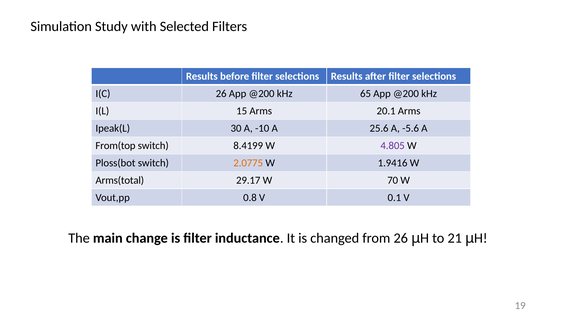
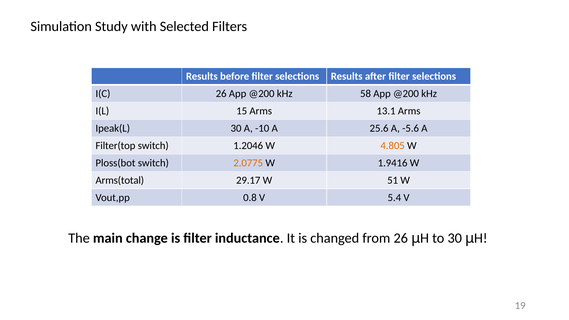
65: 65 -> 58 (366, 94)
20.1: 20.1 -> 13.1 (386, 111)
From(top: From(top -> Filter(top (115, 146)
8.4199: 8.4199 -> 1.2046 (248, 146)
4.805 colour: purple -> orange (393, 146)
70: 70 -> 51 (393, 180)
0.1: 0.1 -> 5.4 (394, 198)
to 21: 21 -> 30 (455, 238)
